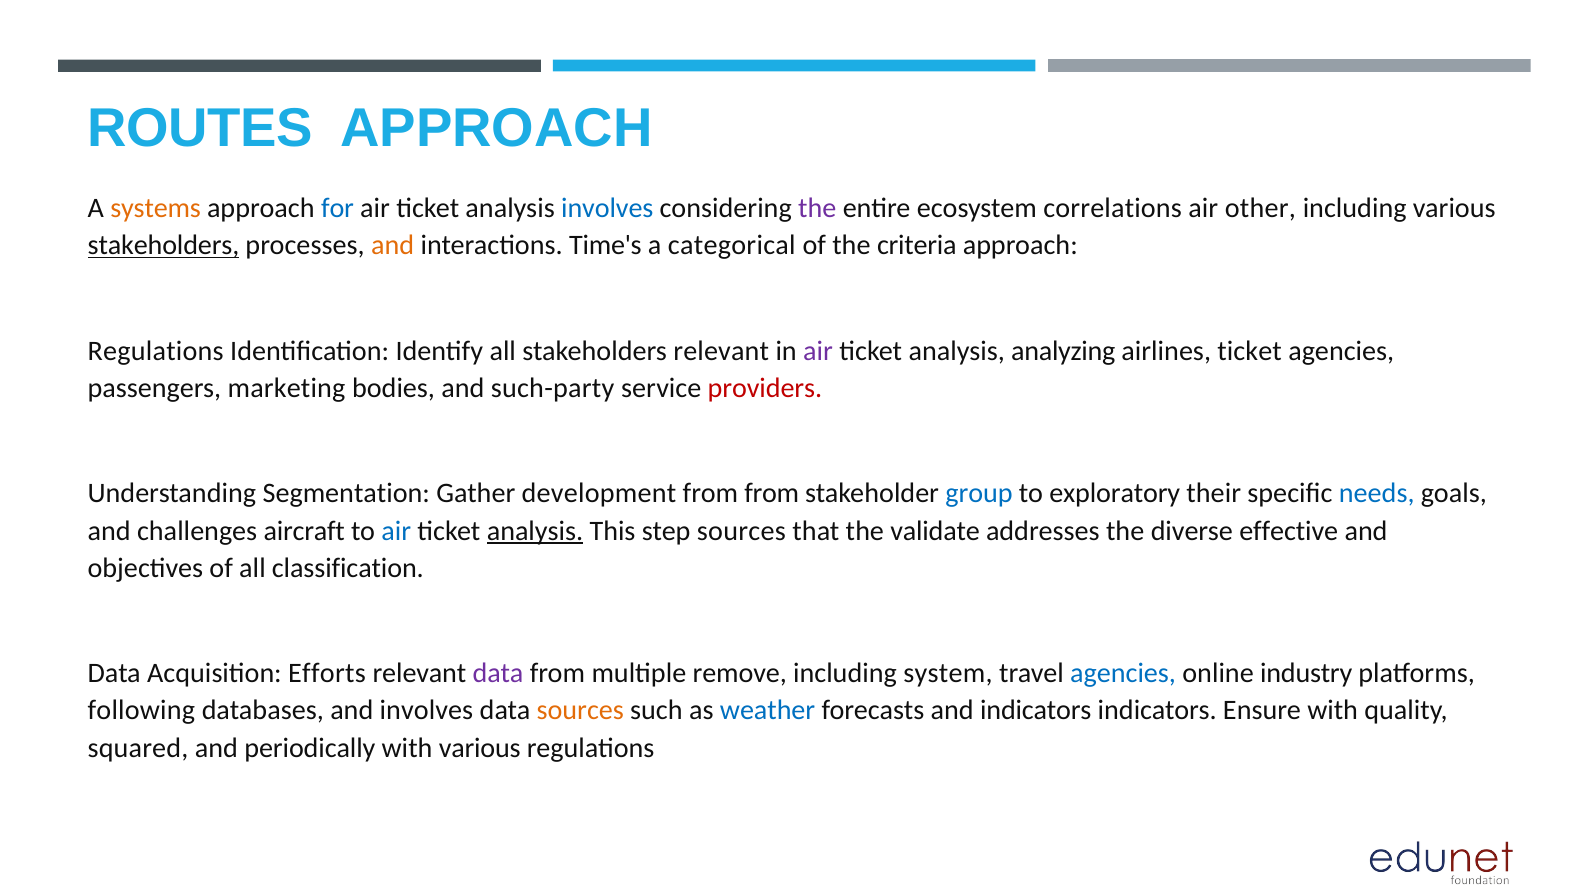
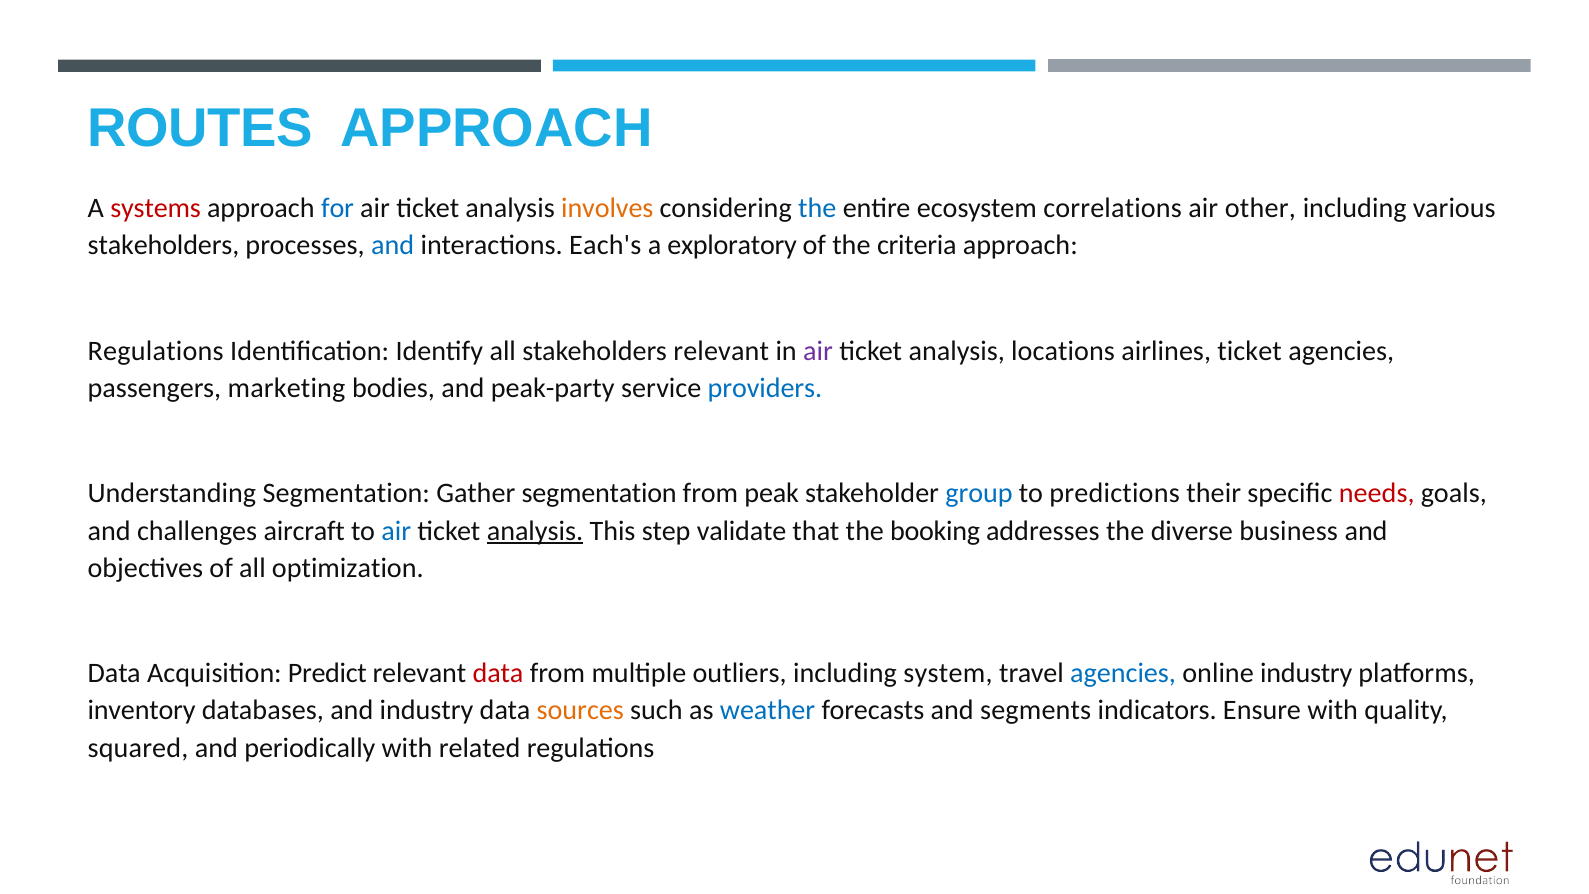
systems colour: orange -> red (156, 208)
involves colour: blue -> orange (607, 208)
the colour: purple -> blue (817, 208)
stakeholders underline: present -> none (163, 245)
and colour: orange -> blue (393, 245)
Time's: Time's -> Each's (605, 245)
categorical: categorical -> exploratory (732, 245)
analyzing: analyzing -> locations (1063, 351)
such-party: such-party -> peak-party (553, 388)
providers colour: red -> blue (765, 388)
Gather development: development -> segmentation (599, 493)
from from: from -> peak (772, 493)
exploratory: exploratory -> predictions (1115, 493)
needs colour: blue -> red (1377, 493)
step sources: sources -> validate (742, 531)
validate: validate -> booking (935, 531)
effective: effective -> business (1289, 531)
classification: classification -> optimization (348, 568)
Efforts: Efforts -> Predict (327, 673)
data colour: purple -> red (498, 673)
remove: remove -> outliers (740, 673)
following: following -> inventory (142, 710)
and involves: involves -> industry (426, 710)
and indicators: indicators -> segments (1036, 710)
with various: various -> related (480, 748)
